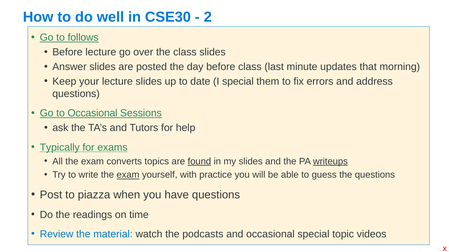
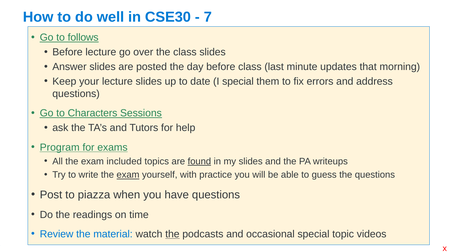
2: 2 -> 7 (208, 17)
to Occasional: Occasional -> Characters (93, 114)
Typically: Typically -> Program (60, 148)
converts: converts -> included (124, 162)
writeups underline: present -> none (330, 162)
the underline: none -> present (172, 235)
